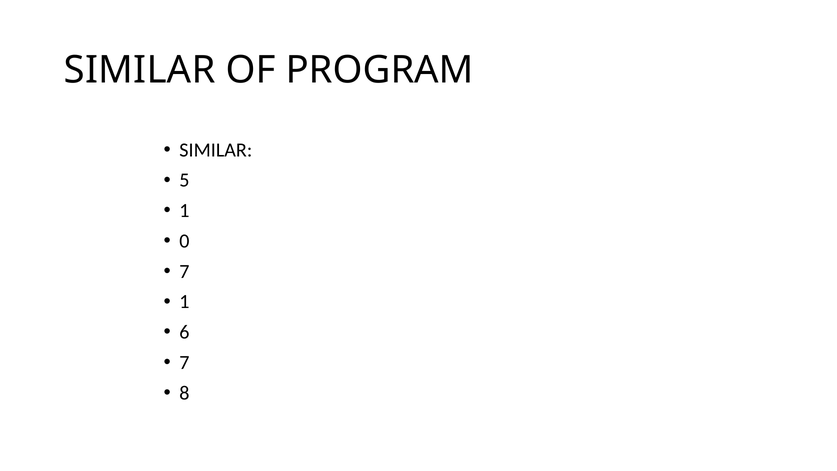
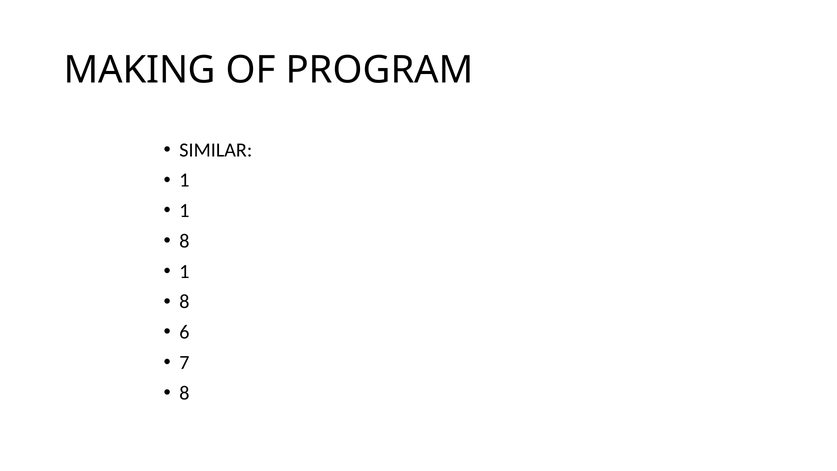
SIMILAR: SIMILAR -> MAKING (140, 70)
5: 5 -> 1 (184, 180)
0: 0 -> 8 (184, 241)
7: 7 -> 1 (184, 271)
1: 1 -> 8 (184, 302)
